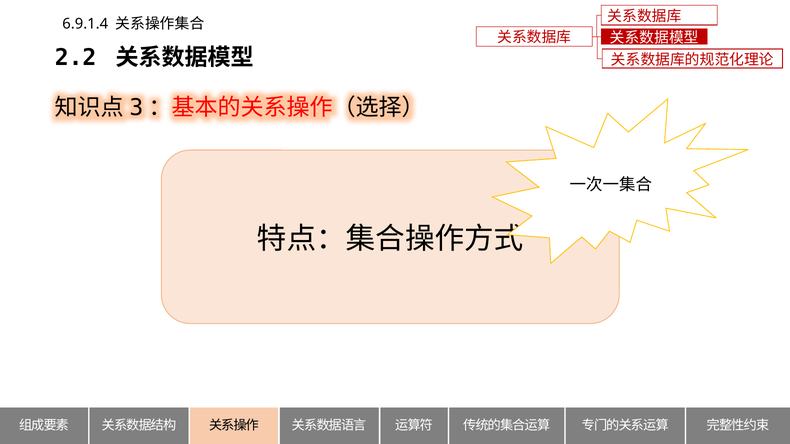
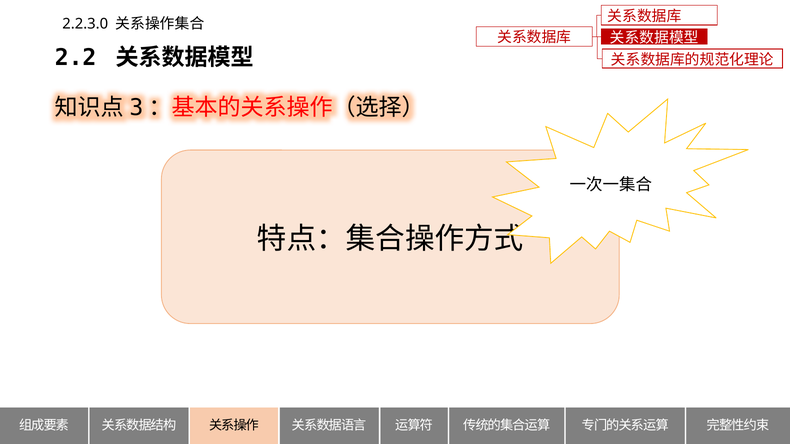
6.9.1.4: 6.9.1.4 -> 2.2.3.0 (85, 24)
